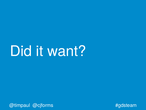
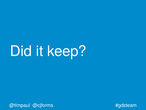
want: want -> keep (67, 51)
